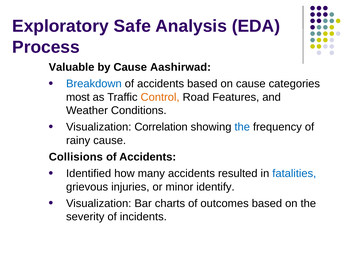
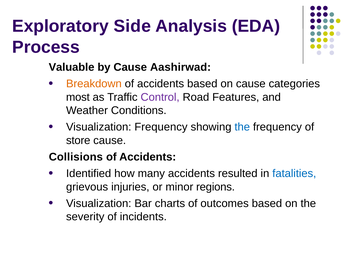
Safe: Safe -> Side (132, 26)
Breakdown colour: blue -> orange (94, 84)
Control colour: orange -> purple (160, 97)
Visualization Correlation: Correlation -> Frequency (161, 127)
rainy: rainy -> store (78, 140)
identify: identify -> regions (216, 187)
